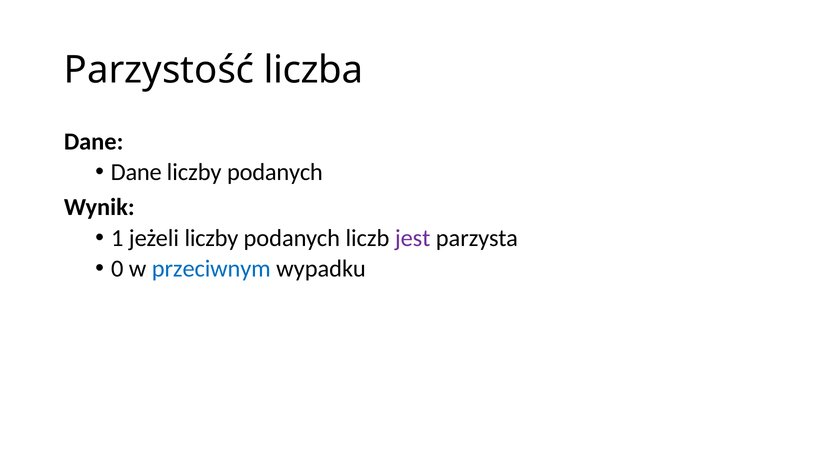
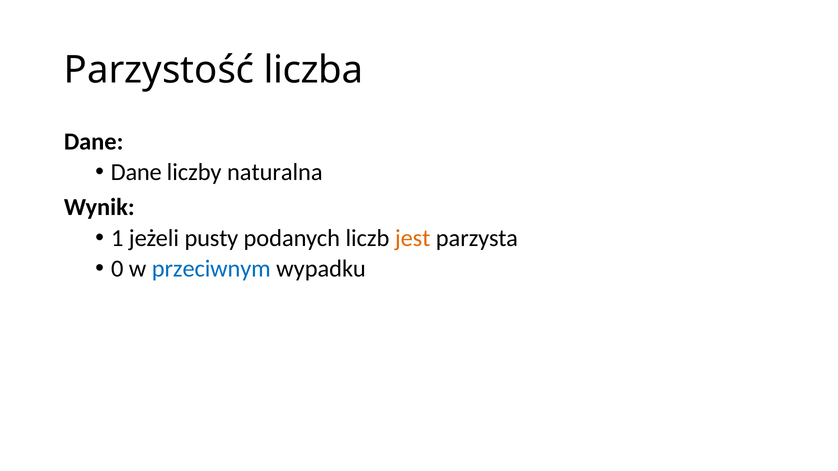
podanych: podanych -> naturalna (275, 172)
jeżeli liczby: liczby -> pusty (211, 238)
jest colour: purple -> orange (413, 238)
